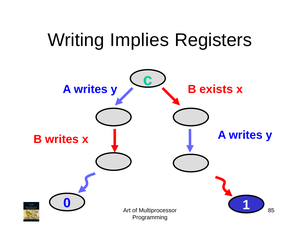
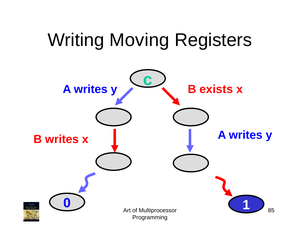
Implies: Implies -> Moving (139, 40)
